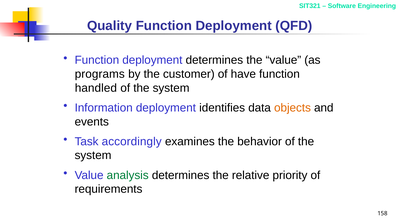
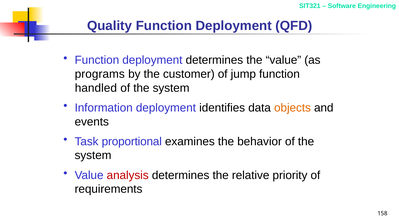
have: have -> jump (243, 74)
accordingly: accordingly -> proportional (132, 142)
analysis colour: green -> red (128, 176)
